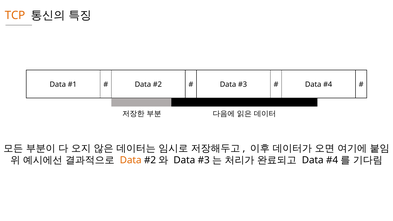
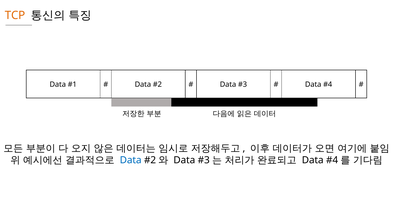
Data colour: orange -> blue (131, 160)
